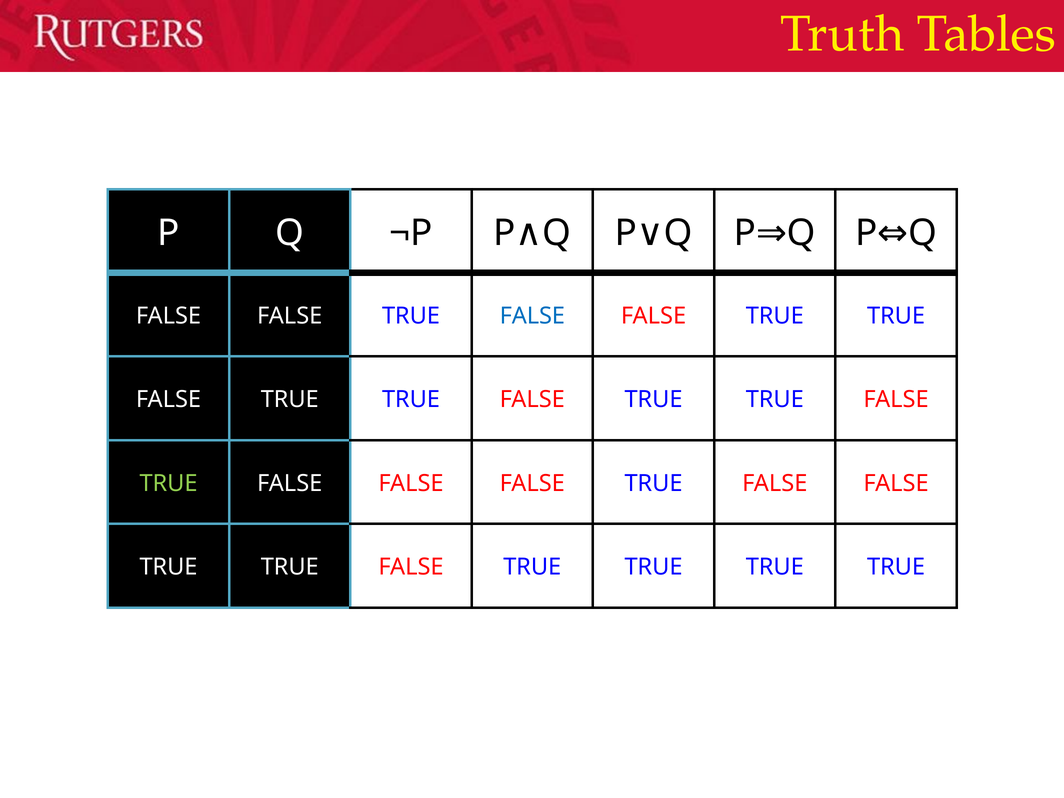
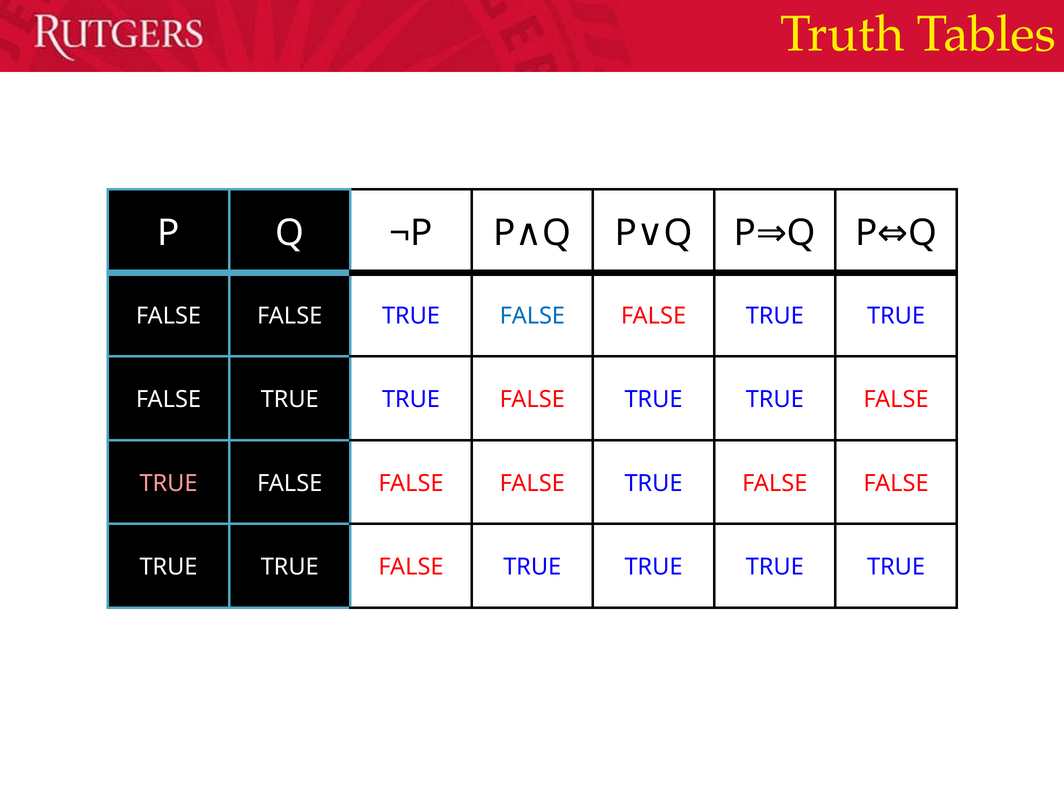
TRUE colour: light green -> pink (169, 483)
